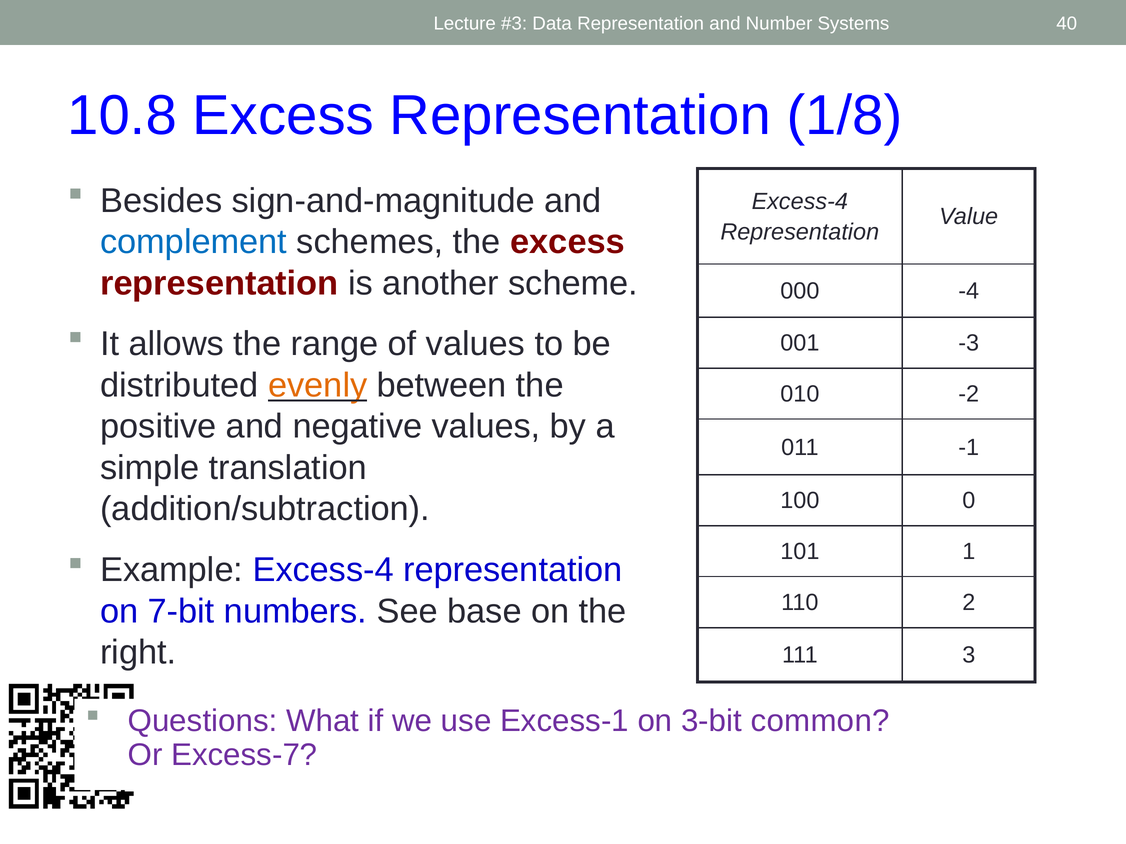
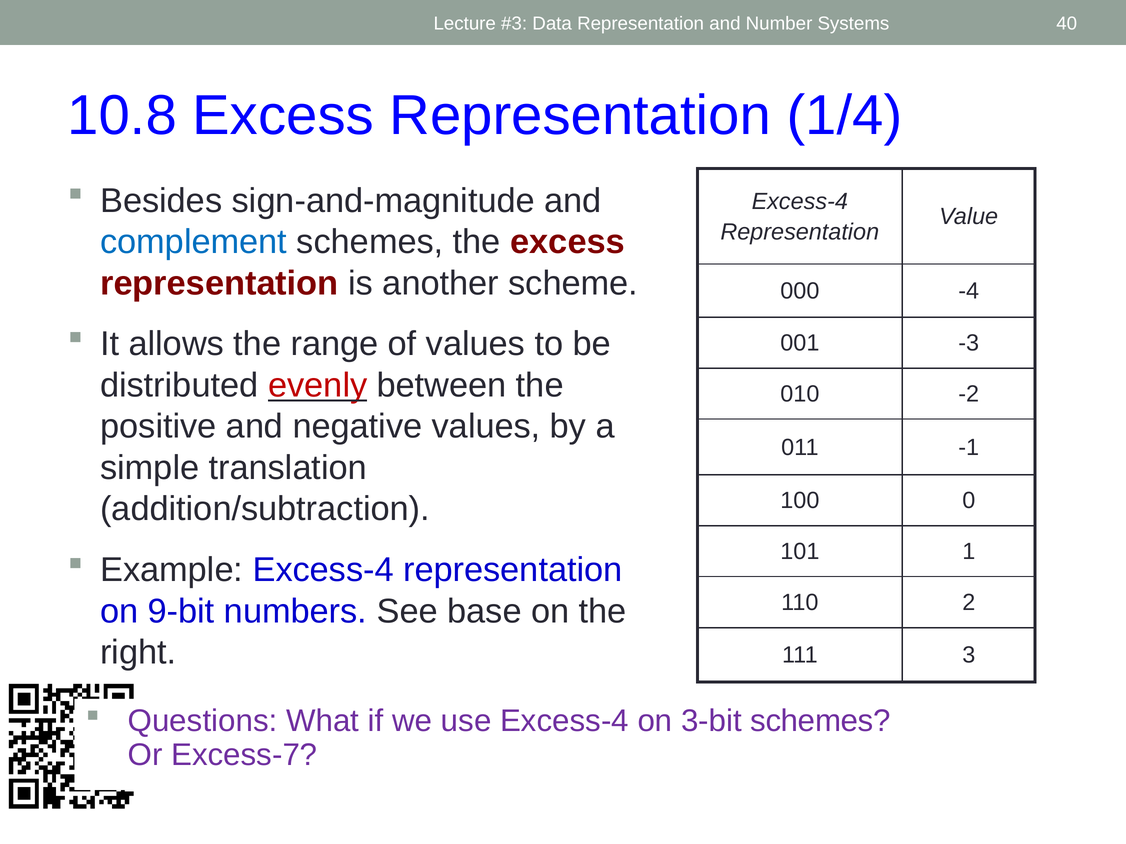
1/8: 1/8 -> 1/4 (844, 116)
evenly colour: orange -> red (318, 386)
7-bit: 7-bit -> 9-bit (181, 612)
use Excess-1: Excess-1 -> Excess-4 (564, 722)
3-bit common: common -> schemes (820, 722)
